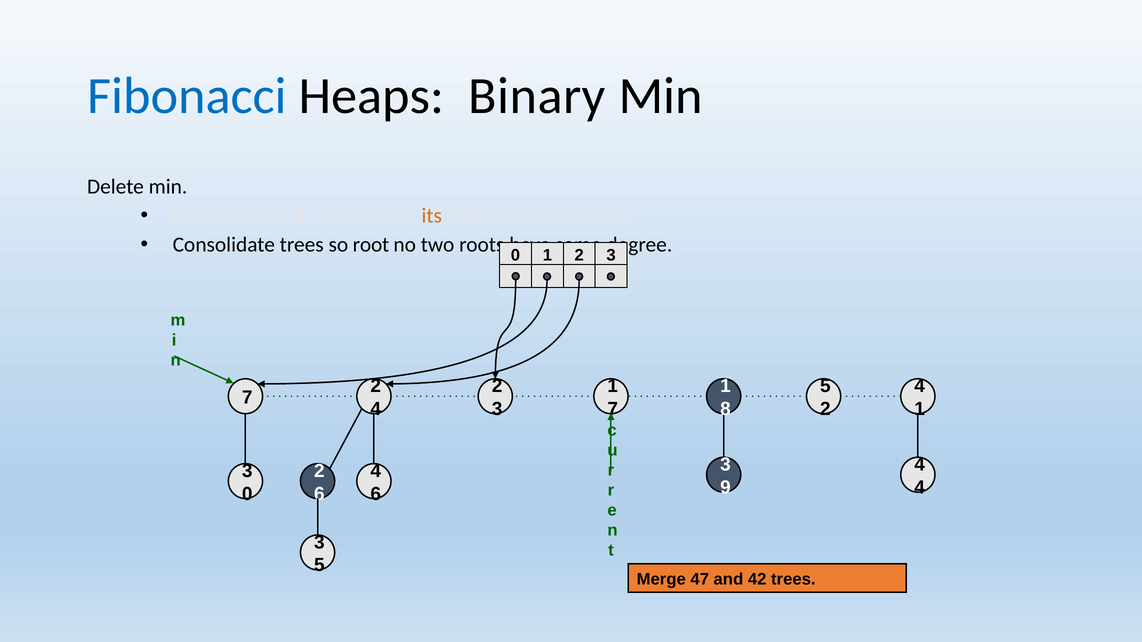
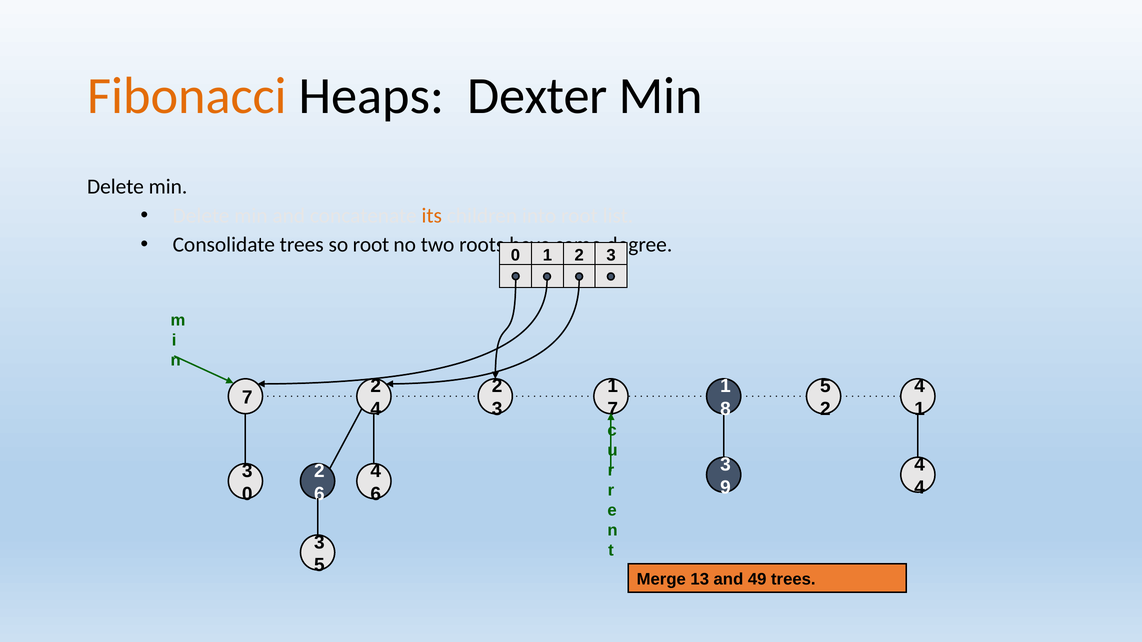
Fibonacci colour: blue -> orange (187, 96)
Binary: Binary -> Dexter (537, 96)
47: 47 -> 13 (700, 579)
42: 42 -> 49 (757, 579)
